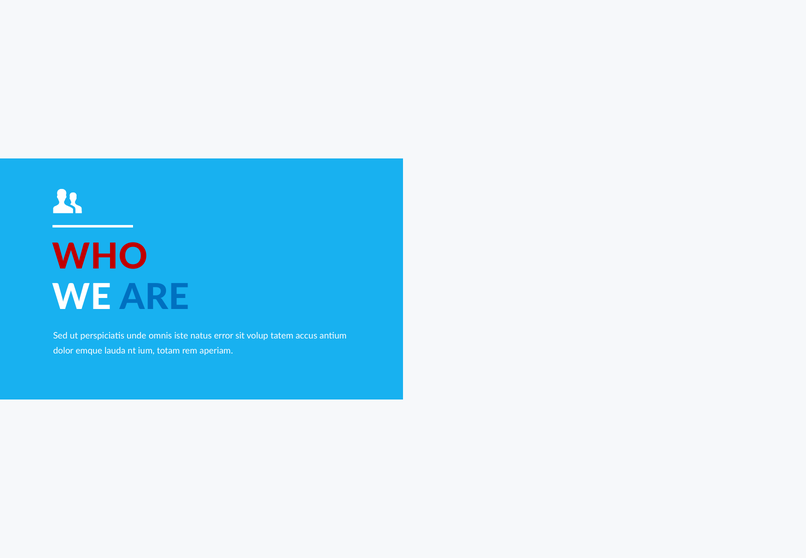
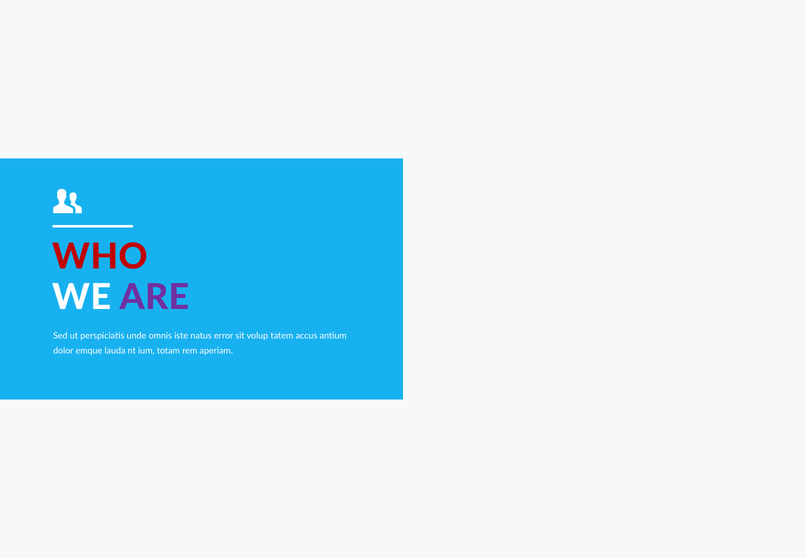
ARE colour: blue -> purple (155, 297)
